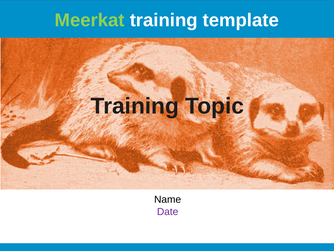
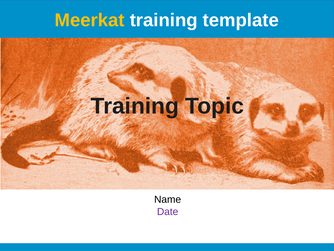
Meerkat colour: light green -> yellow (90, 20)
